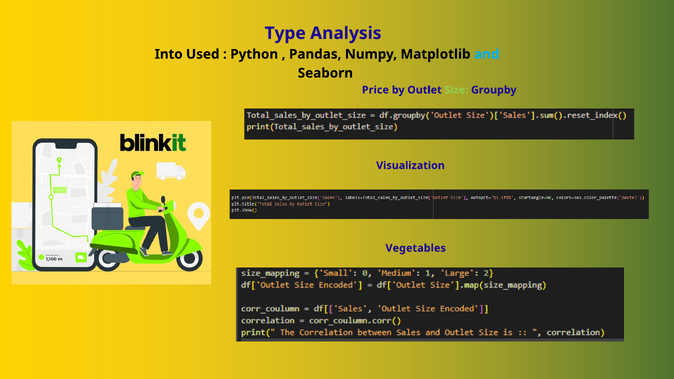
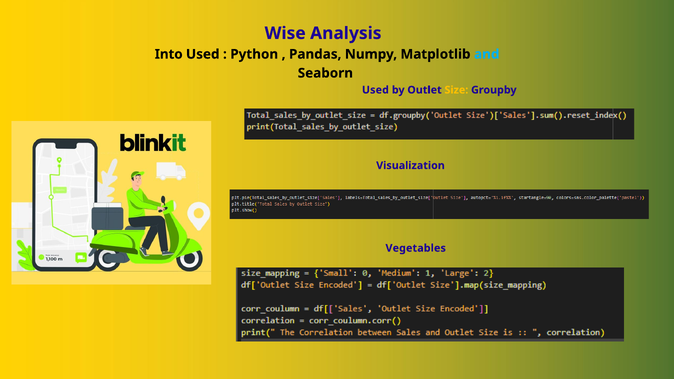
Type: Type -> Wise (285, 33)
Price: Price -> Used (375, 90)
Size colour: light green -> yellow (456, 90)
